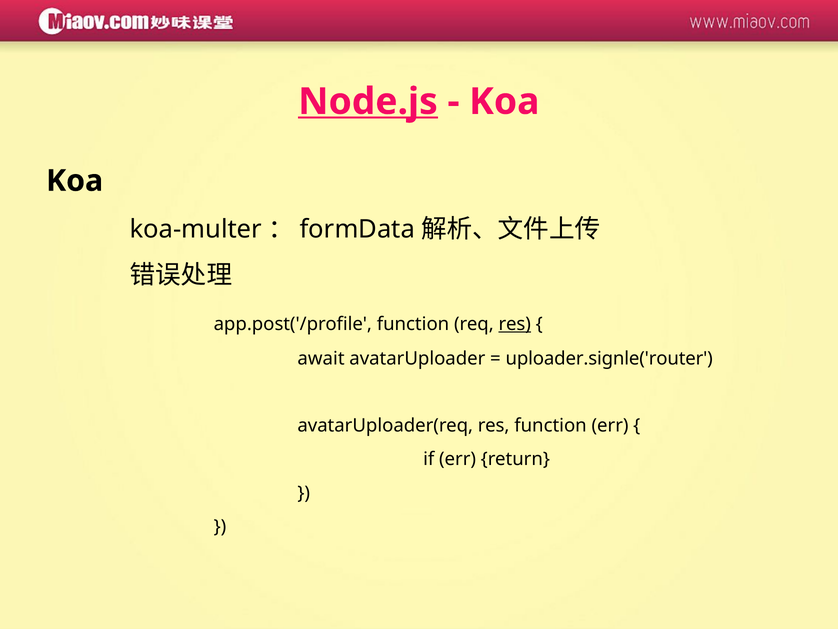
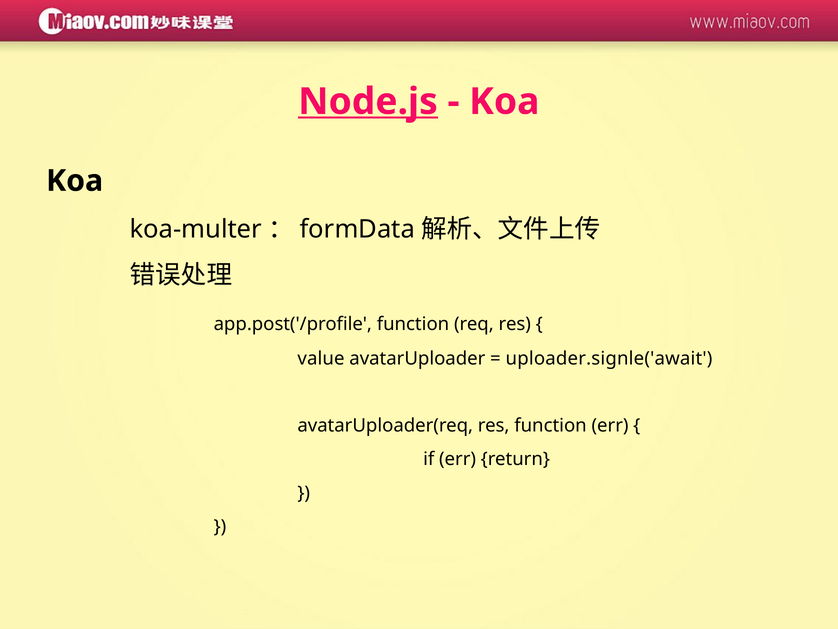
res underline: present -> none (515, 324)
await: await -> value (321, 359)
uploader.signle('router: uploader.signle('router -> uploader.signle('await (609, 359)
